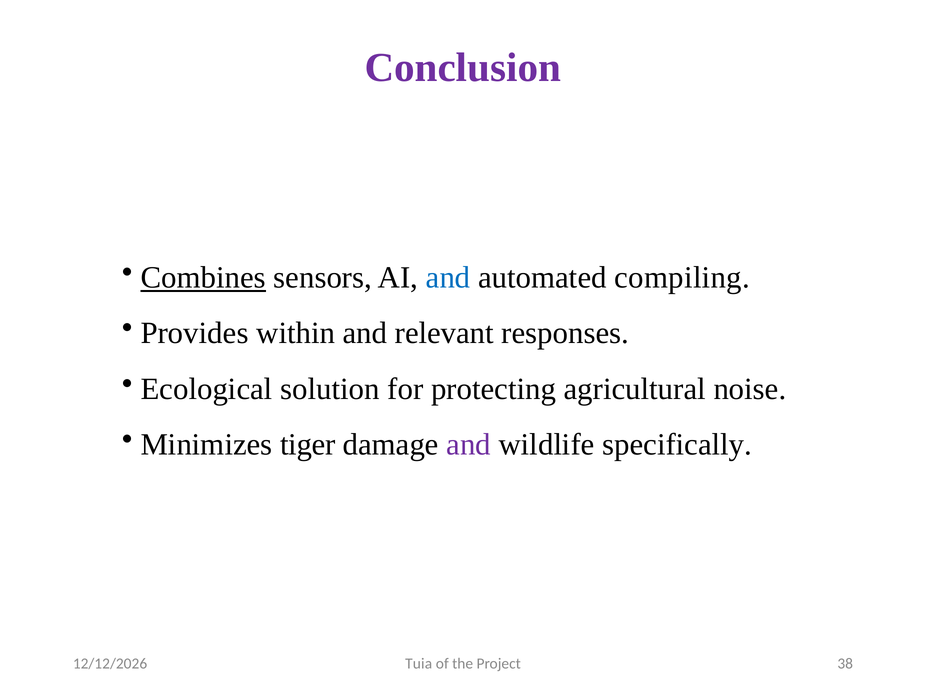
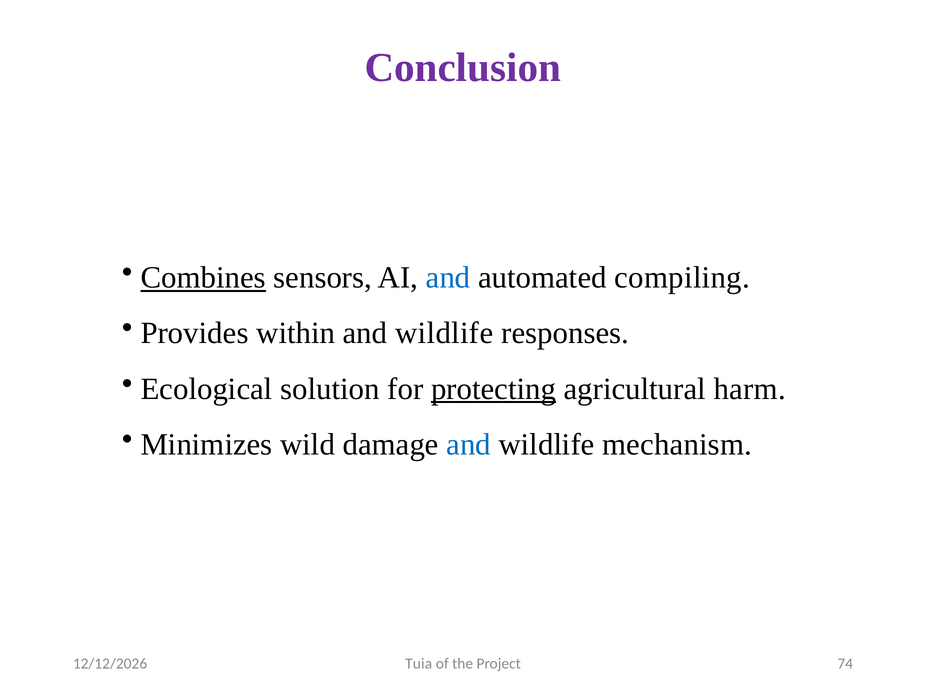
relevant: relevant -> wildlife (444, 333)
protecting underline: none -> present (494, 389)
noise: noise -> harm (750, 389)
tiger: tiger -> wild (308, 444)
and colour: purple -> blue (469, 444)
specifically: specifically -> mechanism (677, 444)
38: 38 -> 74 (845, 663)
